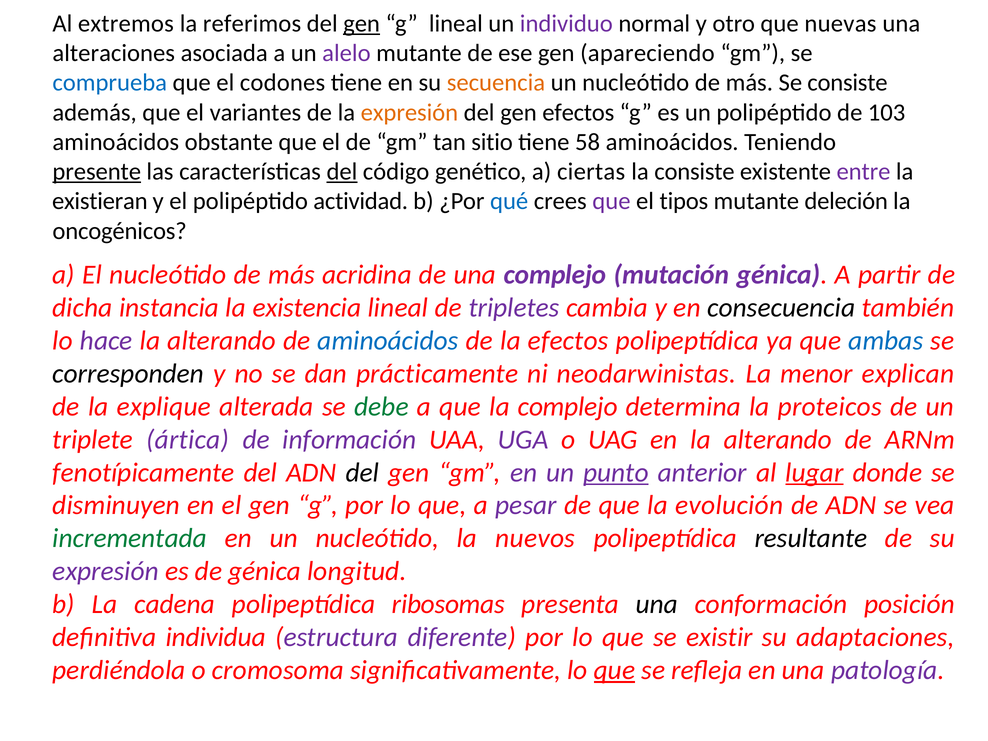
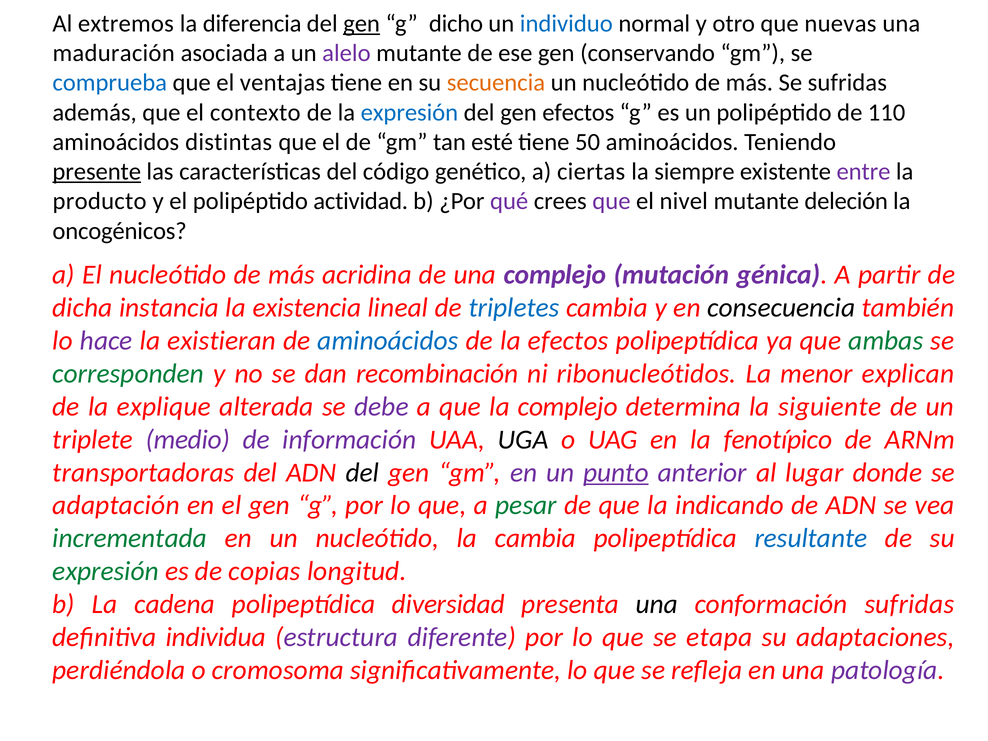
referimos: referimos -> diferencia (252, 23)
g lineal: lineal -> dicho (456, 23)
individuo colour: purple -> blue (566, 23)
alteraciones: alteraciones -> maduración (114, 53)
apareciendo: apareciendo -> conservando (648, 53)
codones: codones -> ventajas (283, 83)
Se consiste: consiste -> sufridas (847, 83)
variantes: variantes -> contexto (255, 112)
expresión colour: orange -> blue (409, 112)
103: 103 -> 110 (887, 112)
obstante: obstante -> distintas (229, 142)
sitio: sitio -> esté (492, 142)
58: 58 -> 50 (588, 142)
del underline: present -> none (342, 172)
la consiste: consiste -> siempre (694, 172)
existieran: existieran -> producto (100, 201)
qué colour: blue -> purple (509, 201)
tipos: tipos -> nivel (684, 201)
tripletes colour: purple -> blue (514, 308)
alterando: alterando -> existieran (222, 341)
ambas colour: blue -> green (886, 341)
corresponden colour: black -> green (128, 374)
prácticamente: prácticamente -> recombinación (437, 374)
neodarwinistas: neodarwinistas -> ribonucleótidos (647, 374)
debe colour: green -> purple (381, 407)
proteicos: proteicos -> siguiente (830, 407)
ártica: ártica -> medio (188, 440)
UGA colour: purple -> black (523, 440)
en la alterando: alterando -> fenotípico (778, 440)
fenotípicamente: fenotípicamente -> transportadoras (143, 472)
lugar underline: present -> none (814, 472)
disminuyen: disminuyen -> adaptación (116, 505)
pesar colour: purple -> green (526, 505)
evolución: evolución -> indicando (730, 505)
la nuevos: nuevos -> cambia (535, 538)
resultante colour: black -> blue (811, 538)
expresión colour: purple -> green (106, 571)
de génica: génica -> copias (265, 571)
ribosomas: ribosomas -> diversidad (448, 604)
conformación posición: posición -> sufridas (909, 604)
existir: existir -> etapa (719, 637)
que underline: present -> none (615, 670)
